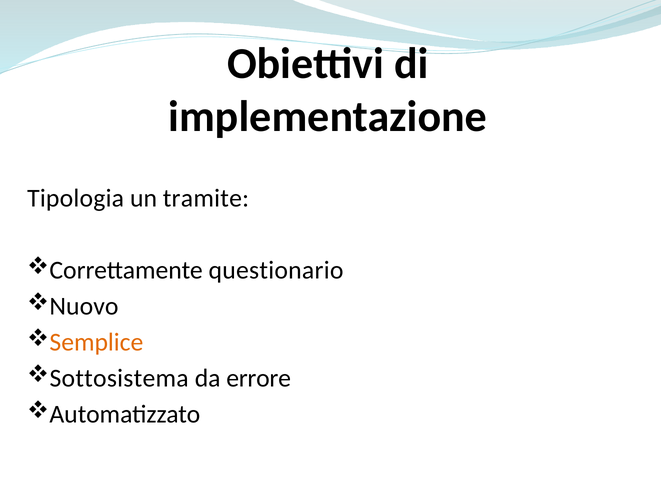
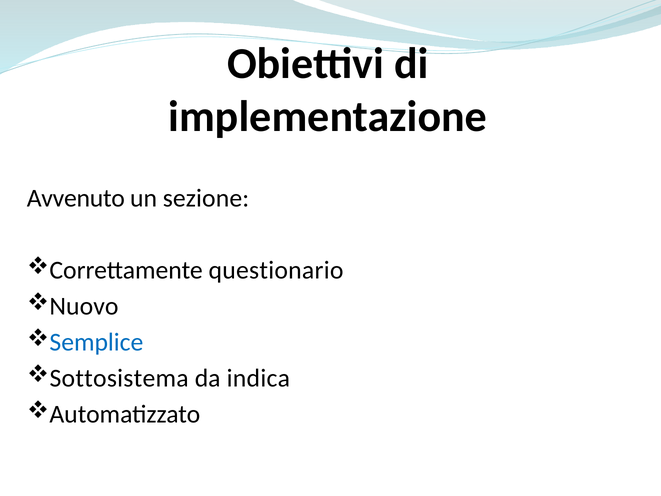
Tipologia: Tipologia -> Avvenuto (76, 198)
tramite: tramite -> sezione (206, 198)
Semplice colour: orange -> blue (96, 342)
errore: errore -> indica (258, 378)
